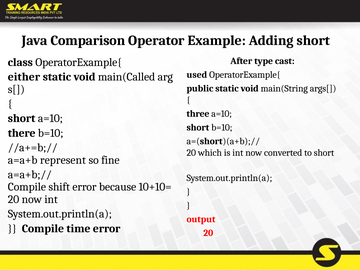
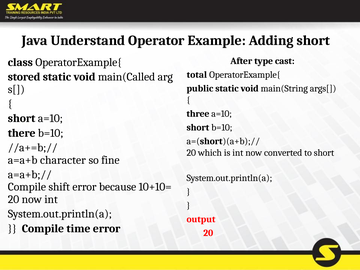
Comparison: Comparison -> Understand (88, 41)
used: used -> total (197, 75)
either: either -> stored (24, 77)
represent: represent -> character (63, 160)
